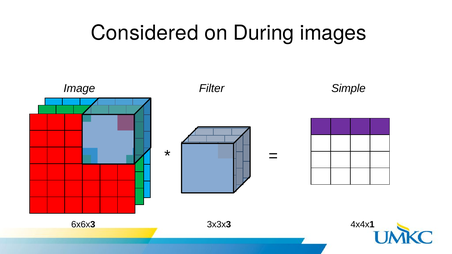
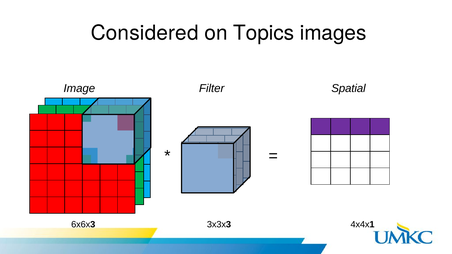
During: During -> Topics (264, 33)
Simple: Simple -> Spatial (349, 88)
